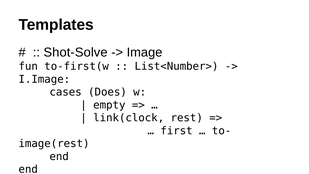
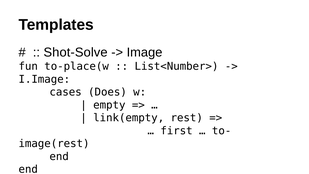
to-first(w: to-first(w -> to-place(w (77, 66)
link(clock: link(clock -> link(empty (129, 118)
